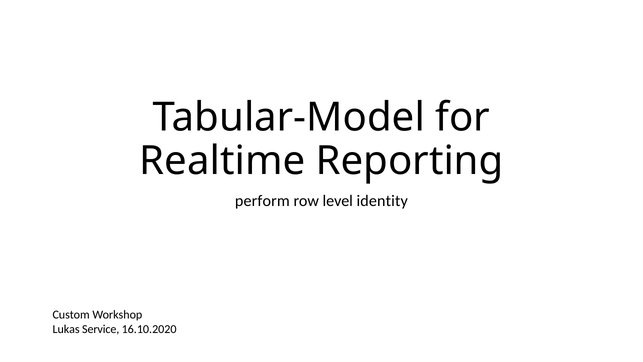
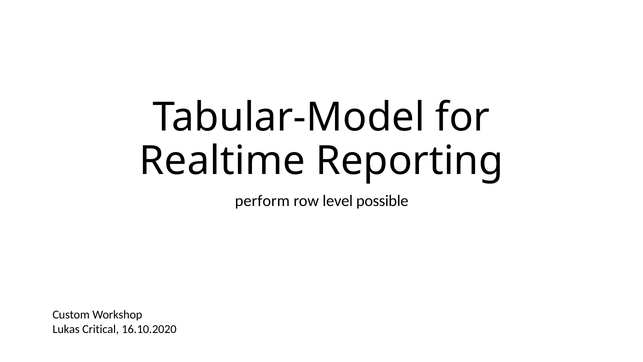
identity: identity -> possible (382, 201)
Service: Service -> Critical (101, 329)
